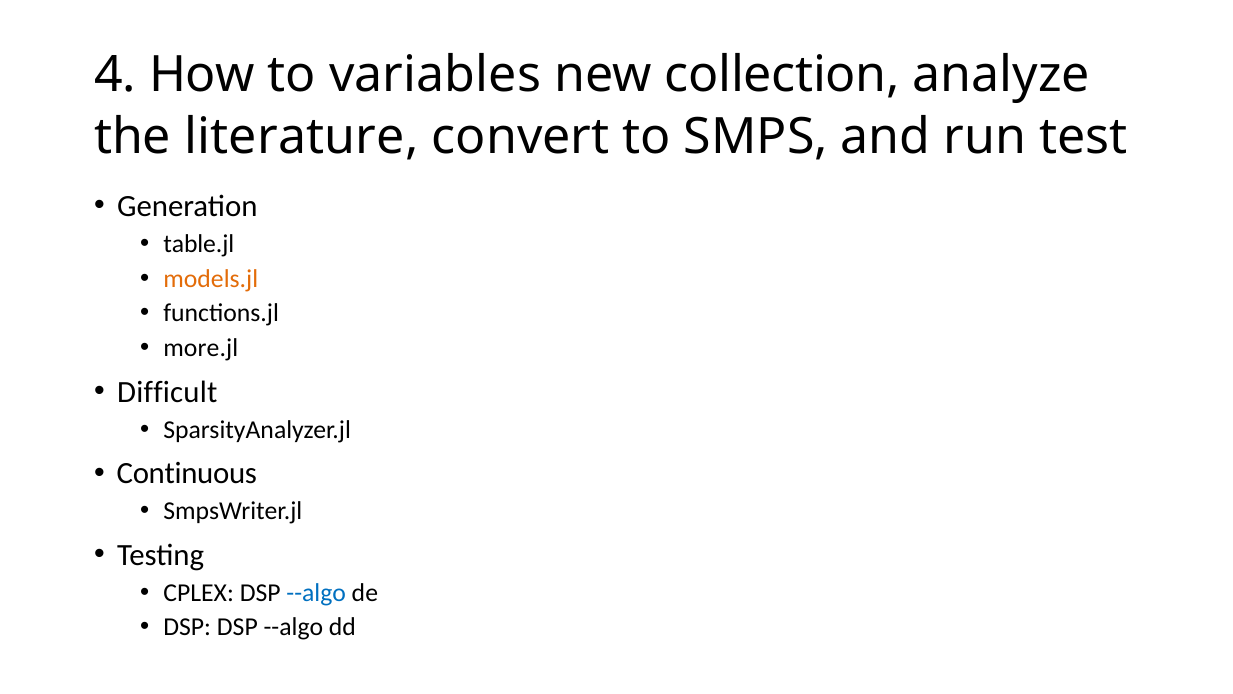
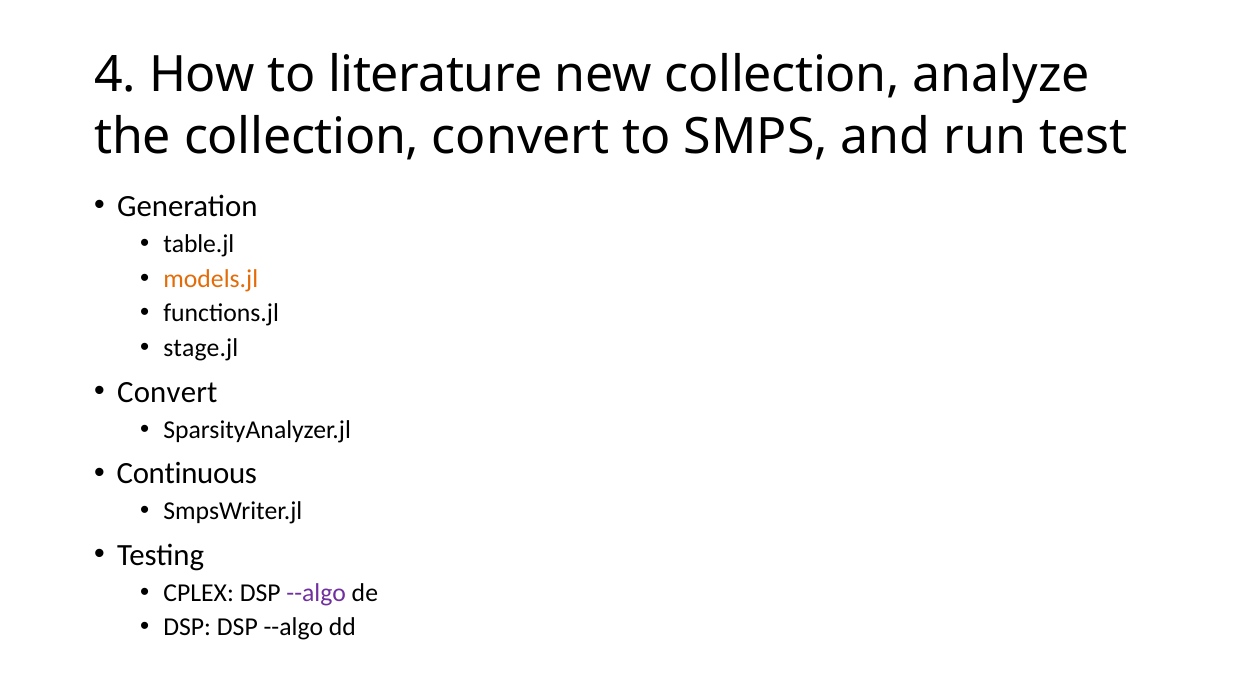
variables: variables -> literature (435, 75)
the literature: literature -> collection (302, 136)
more.jl: more.jl -> stage.jl (201, 348)
Difficult: Difficult -> Convert (167, 392)
--algo colour: blue -> purple (316, 592)
